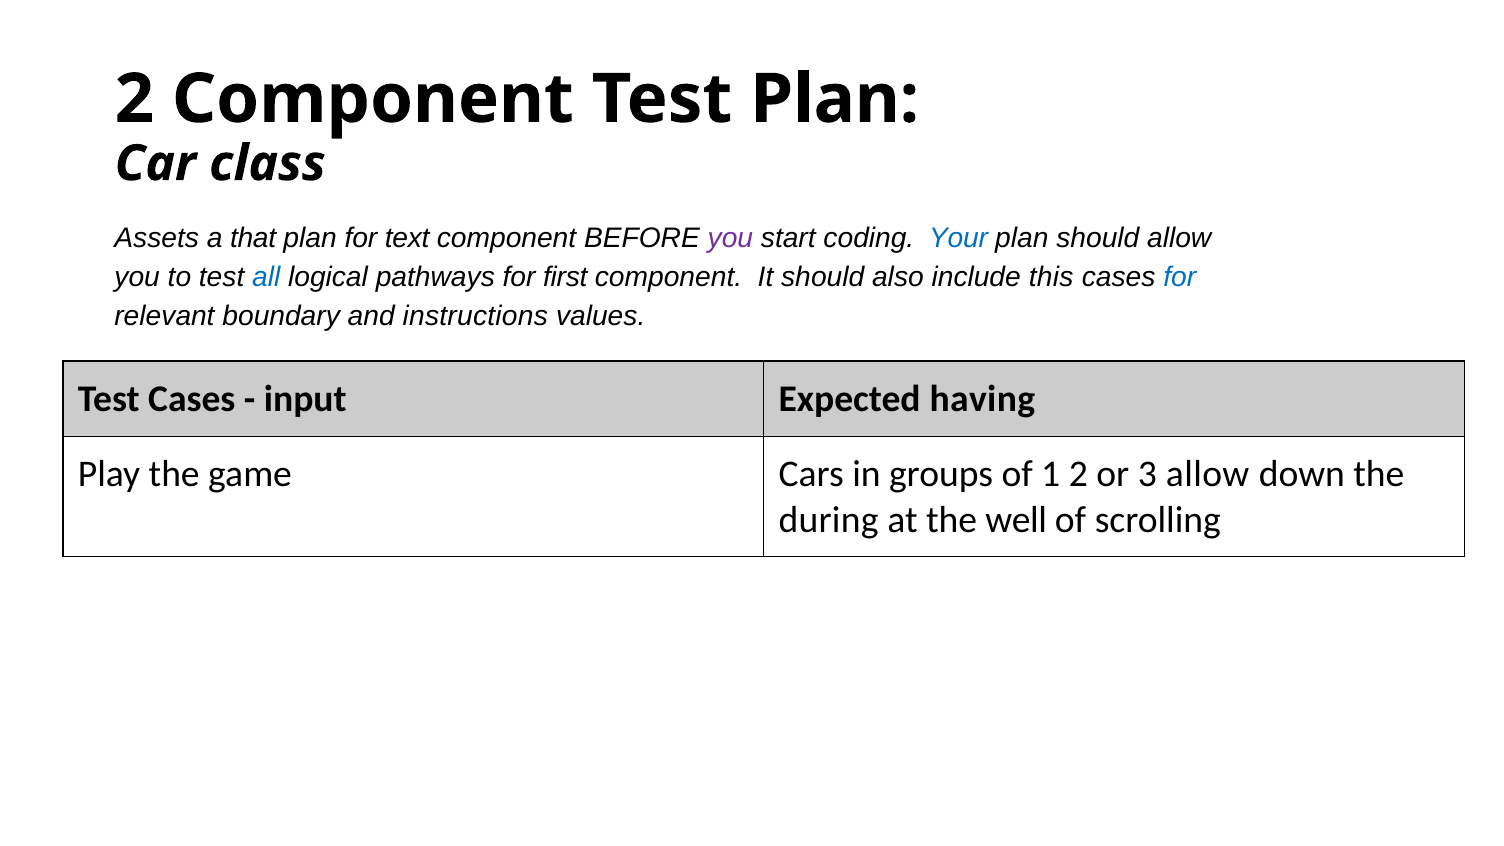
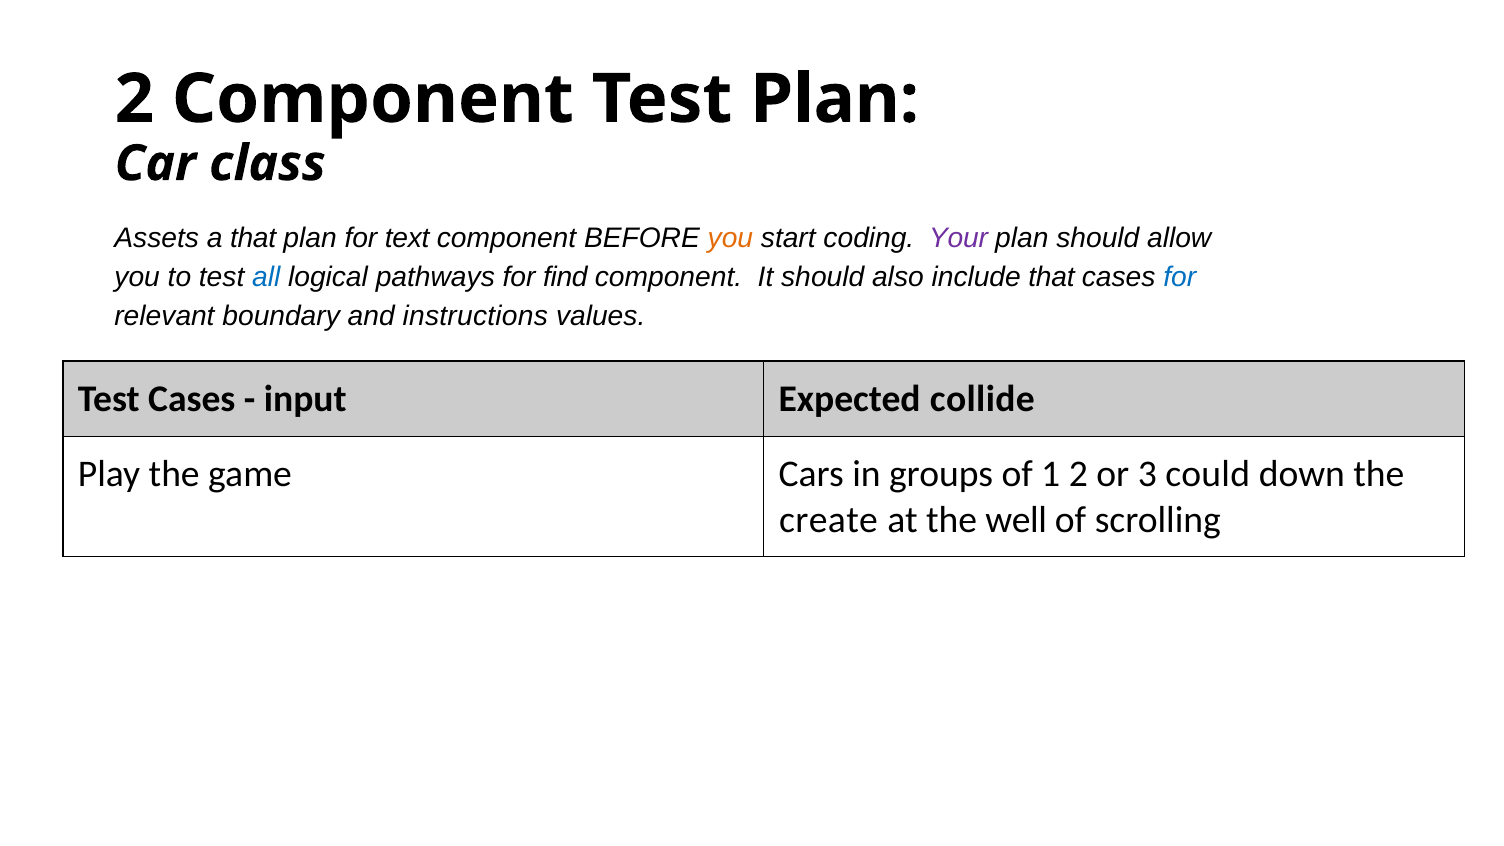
you colour: purple -> orange (730, 238)
Your colour: blue -> purple (959, 238)
first: first -> find (565, 277)
include this: this -> that (1052, 277)
having: having -> collide (982, 399)
3 allow: allow -> could (1208, 475)
during: during -> create (829, 520)
